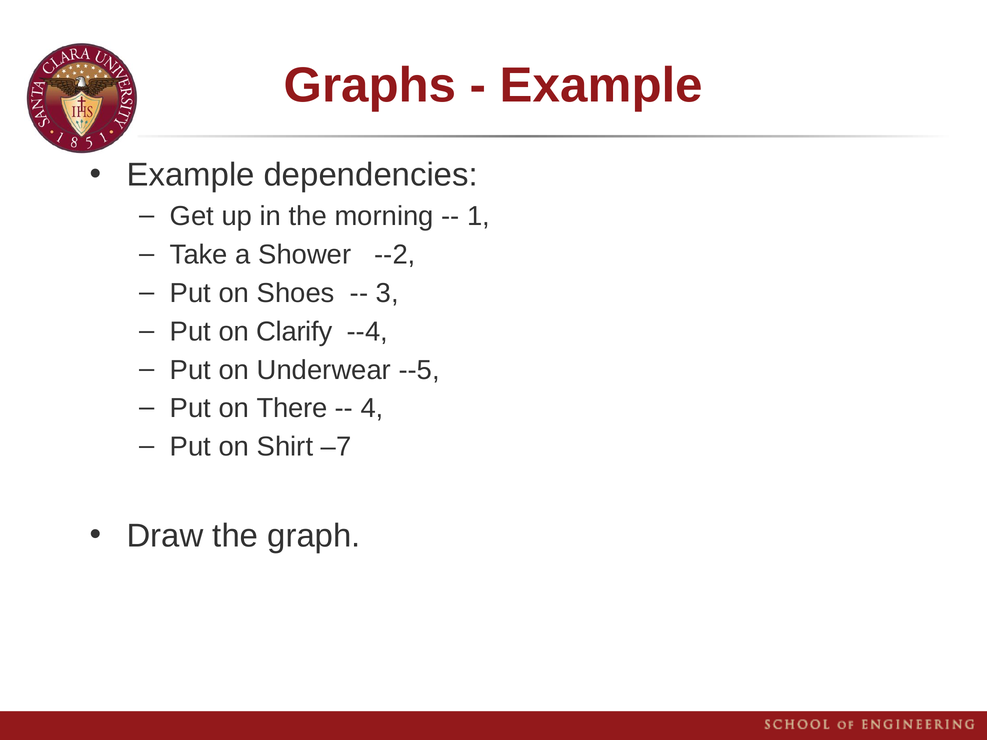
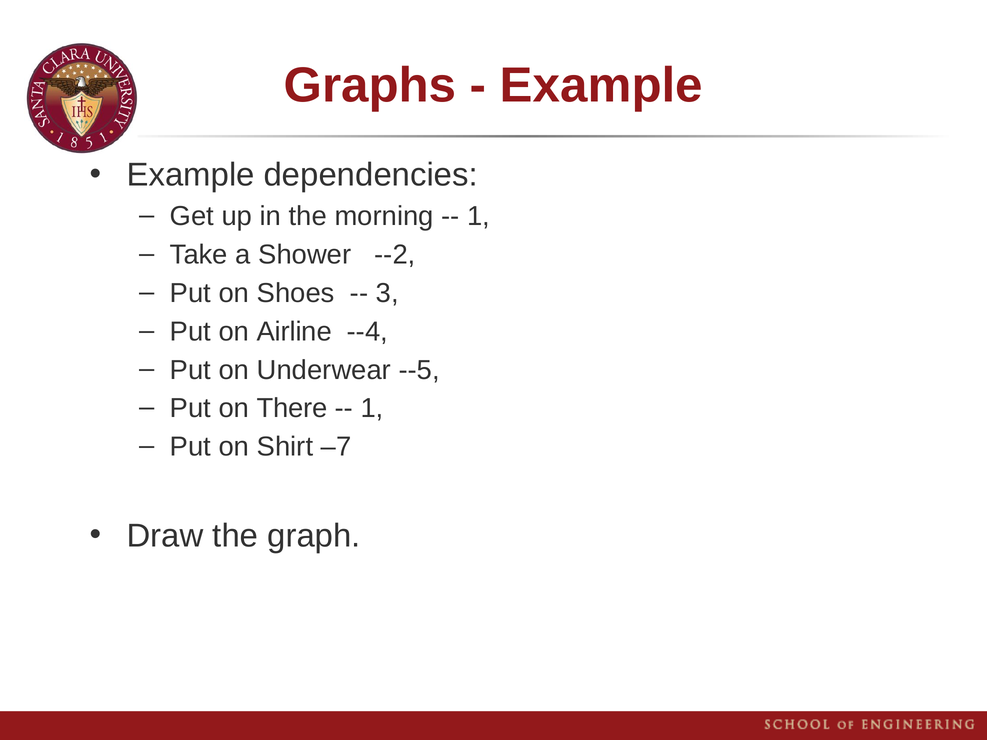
Clarify: Clarify -> Airline (294, 332)
4: 4 -> 1 (372, 409)
